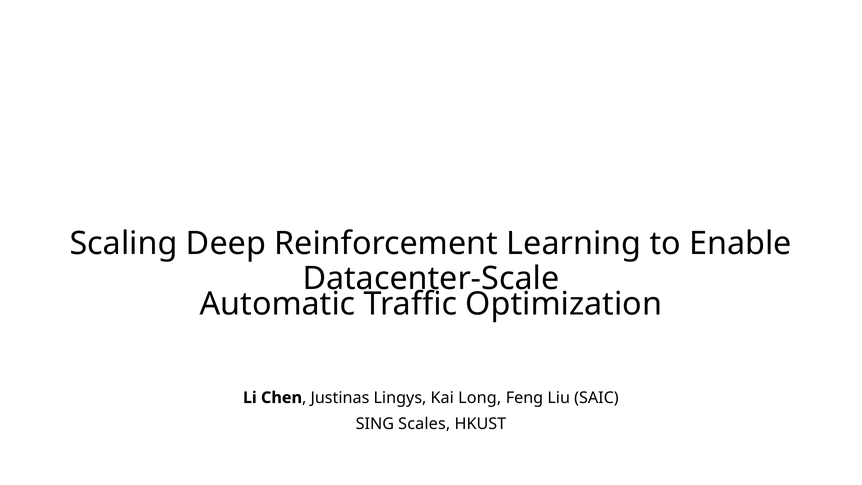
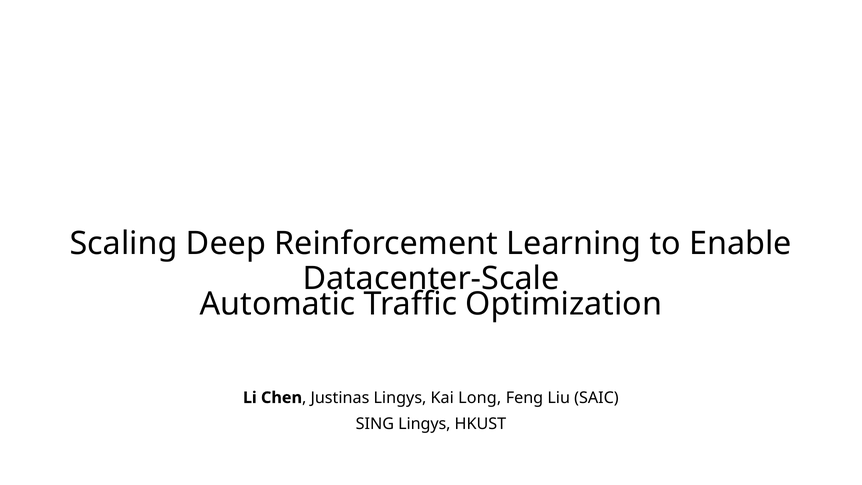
SING Scales: Scales -> Lingys (424, 424)
